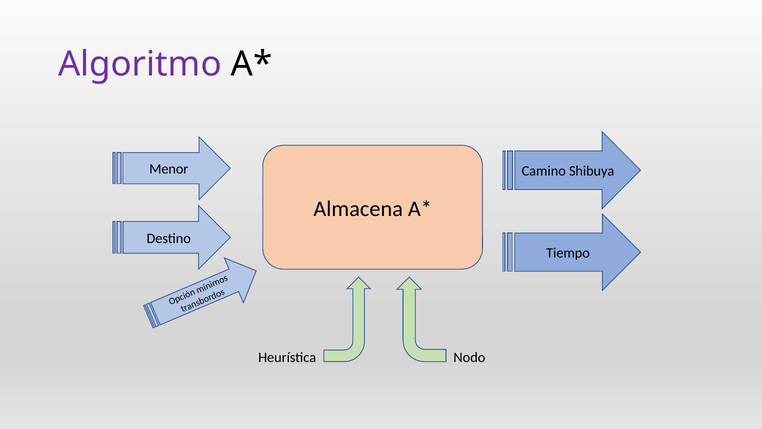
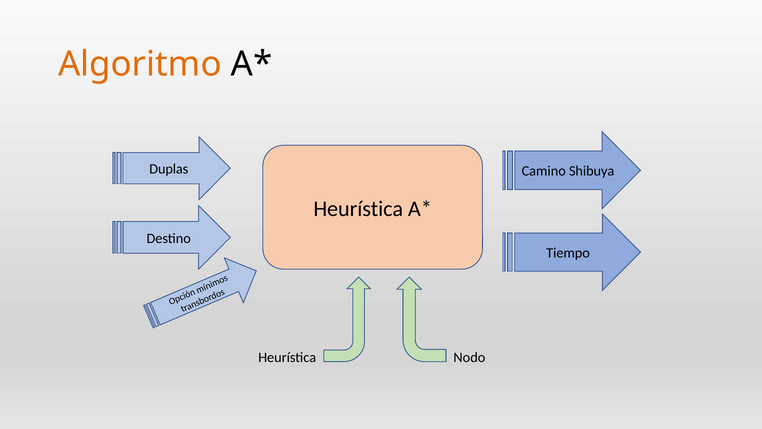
Algoritmo colour: purple -> orange (140, 64)
Menor: Menor -> Duplas (169, 169)
Almacena: Almacena -> Heurística (358, 209)
